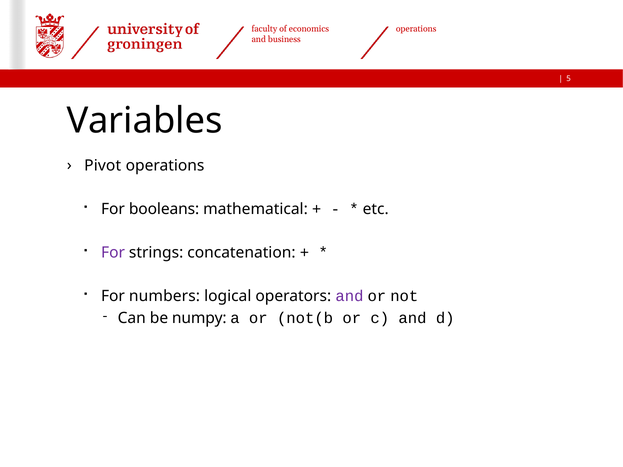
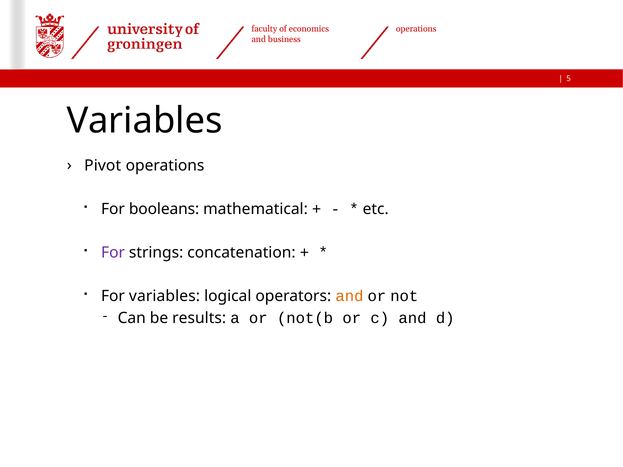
For numbers: numbers -> variables (164, 296)
and colour: purple -> orange (349, 296)
numpy: numpy -> results (199, 318)
